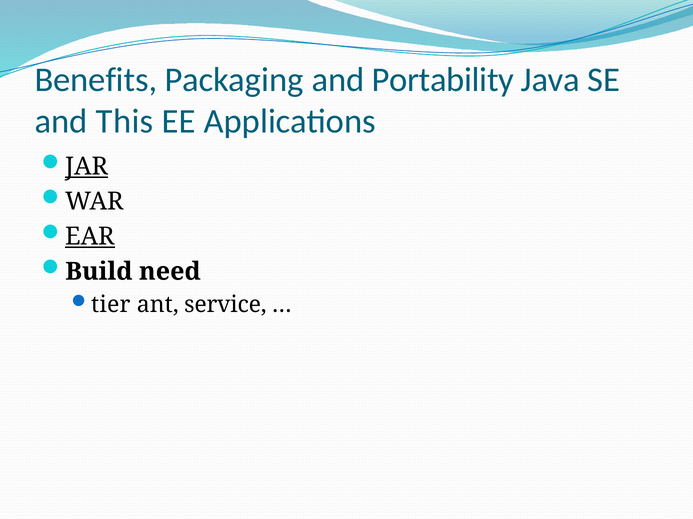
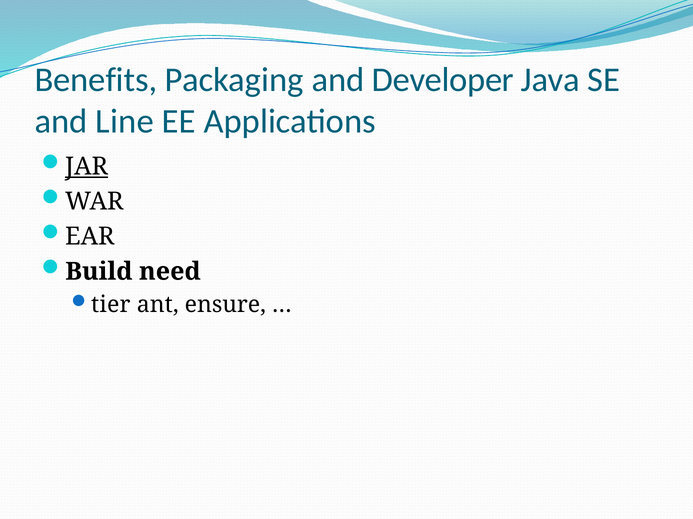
Portability: Portability -> Developer (443, 80)
This: This -> Line (125, 122)
EAR underline: present -> none (90, 237)
service: service -> ensure (225, 305)
